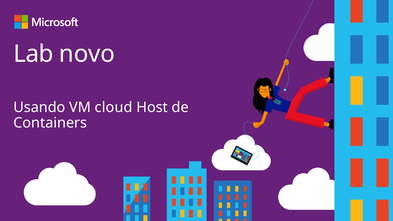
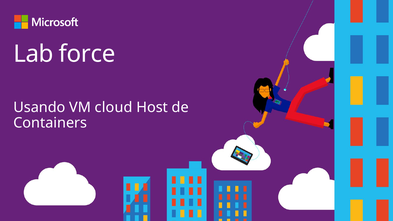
novo: novo -> force (87, 54)
